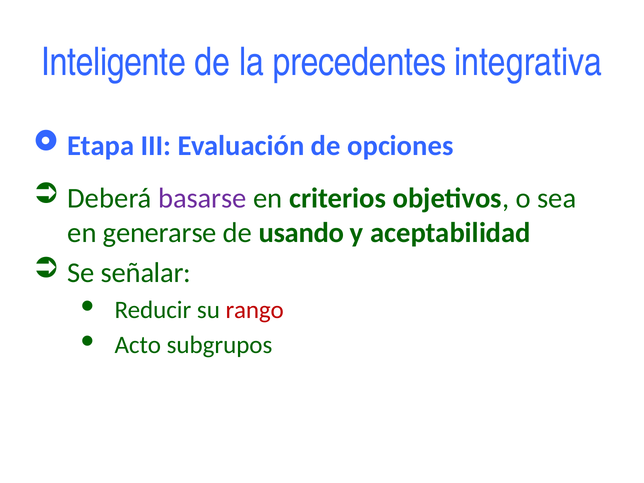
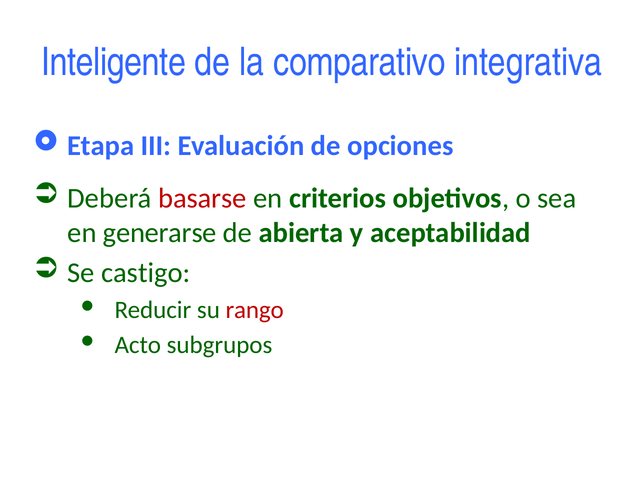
precedentes: precedentes -> comparativo (359, 62)
basarse colour: purple -> red (202, 199)
usando: usando -> abierta (301, 233)
señalar: señalar -> castigo (146, 273)
